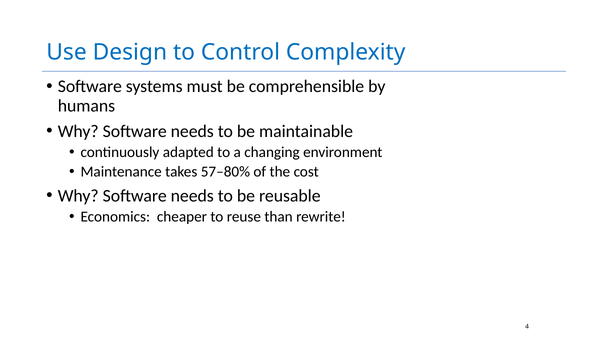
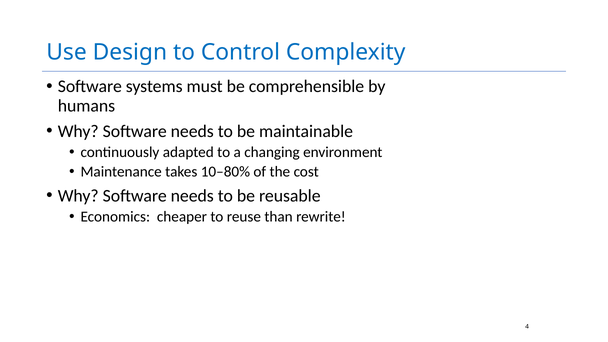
57–80%: 57–80% -> 10–80% (225, 172)
